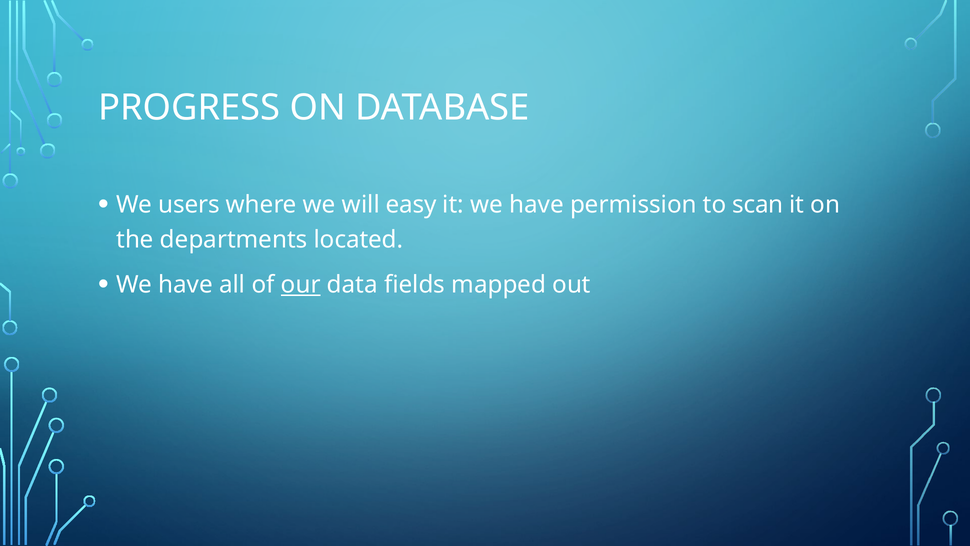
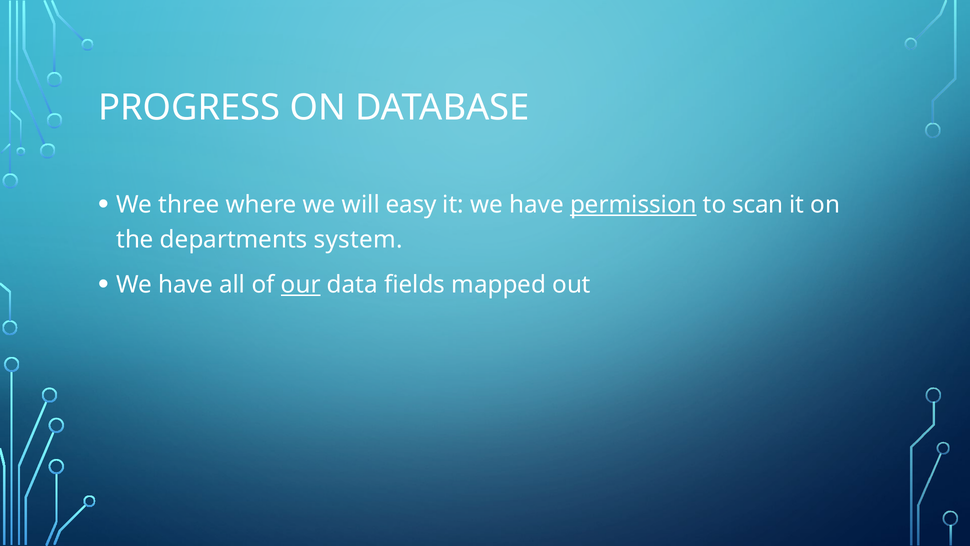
users: users -> three (189, 205)
permission underline: none -> present (633, 205)
located: located -> system (358, 240)
